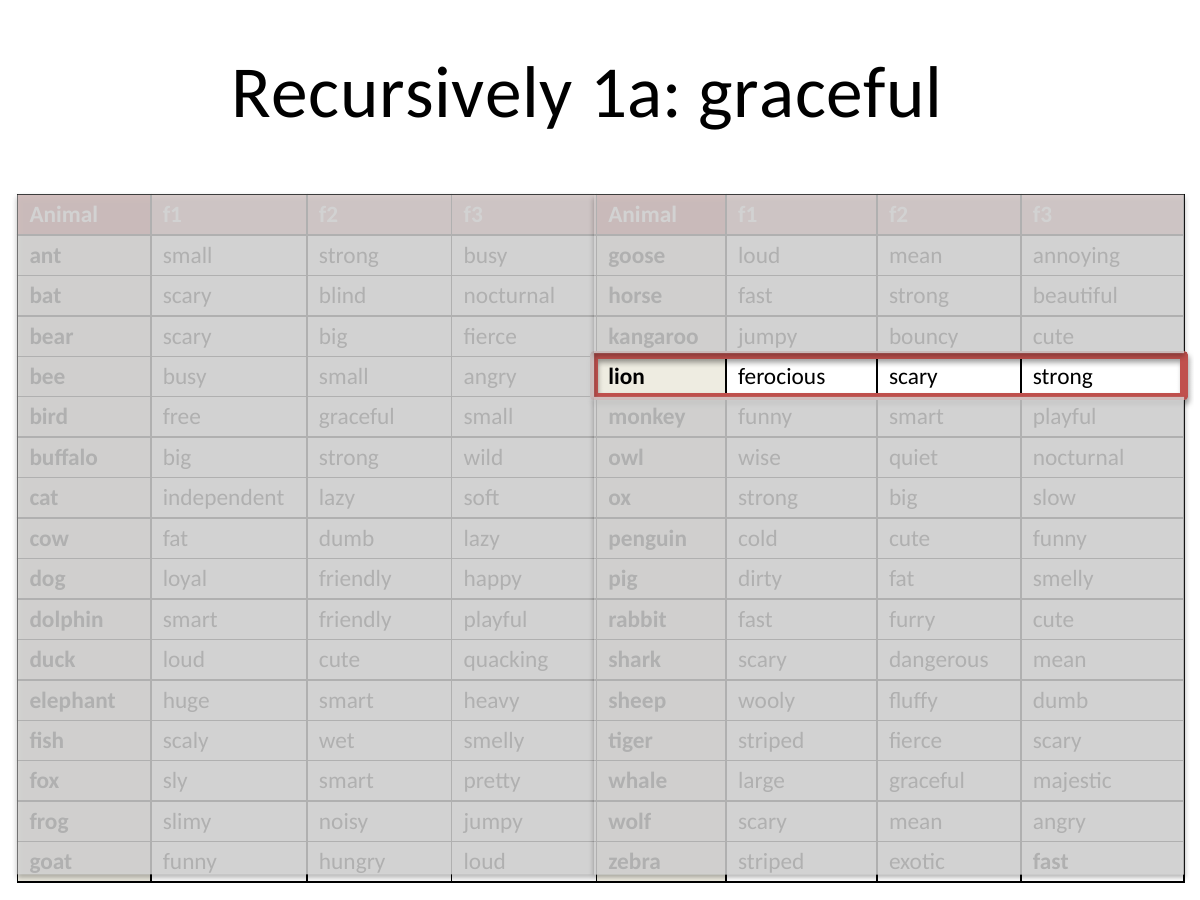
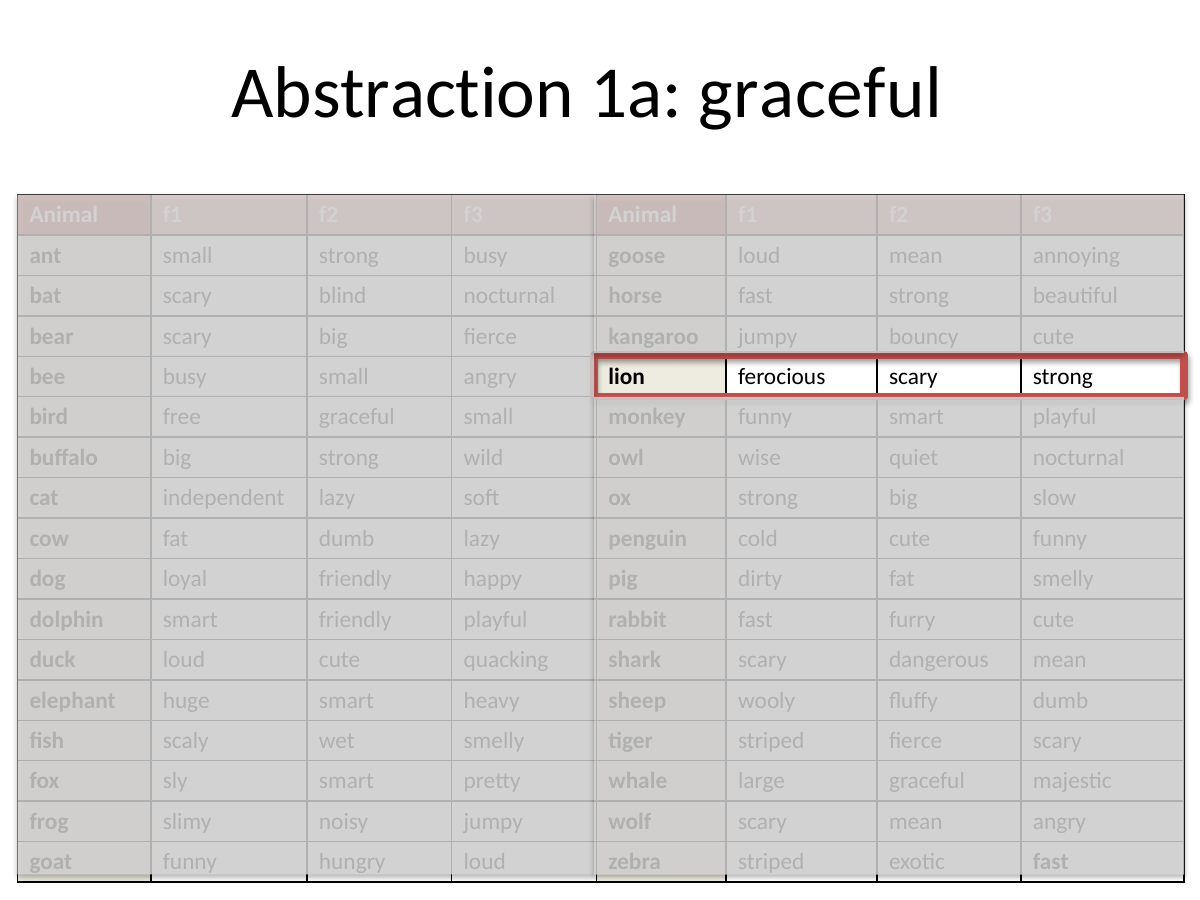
Recursively: Recursively -> Abstraction (403, 93)
